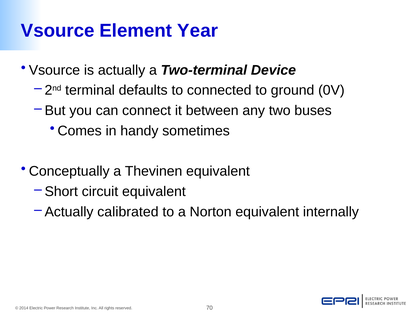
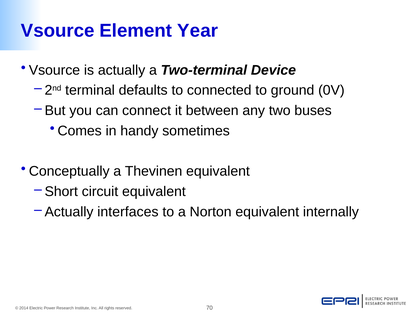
calibrated: calibrated -> interfaces (128, 212)
